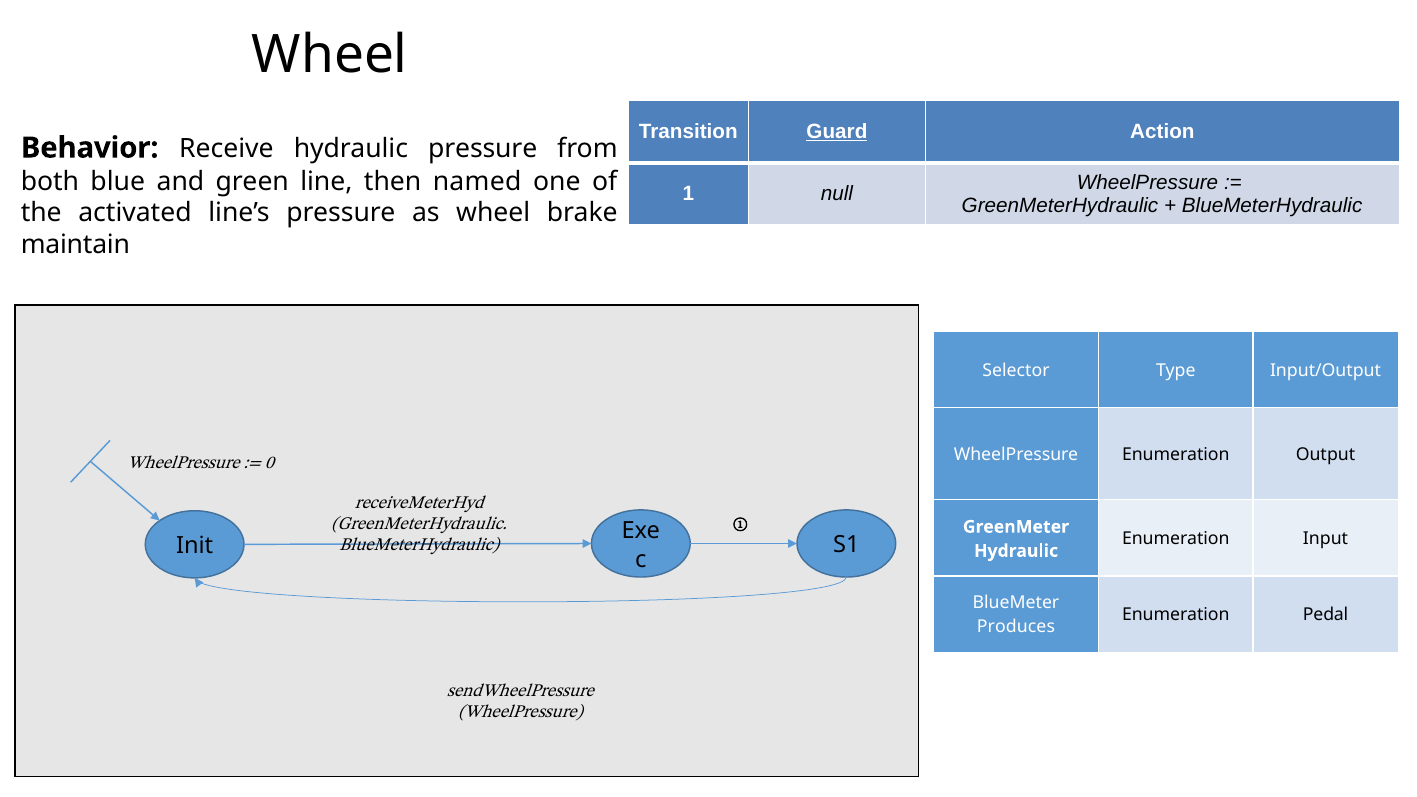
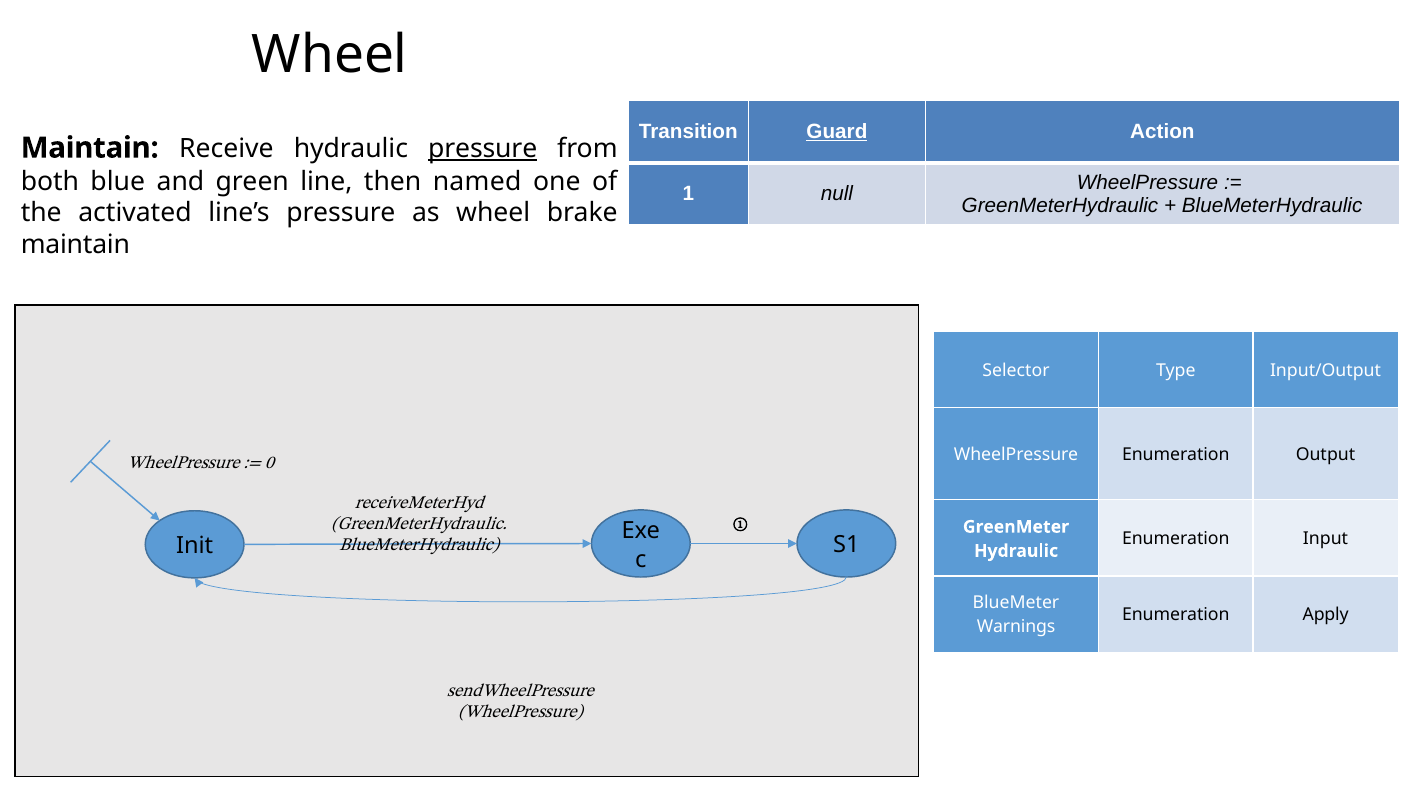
Behavior: Behavior -> Maintain (90, 148)
pressure underline: none -> present (483, 149)
Pedal: Pedal -> Apply (1326, 615)
Produces: Produces -> Warnings (1016, 627)
